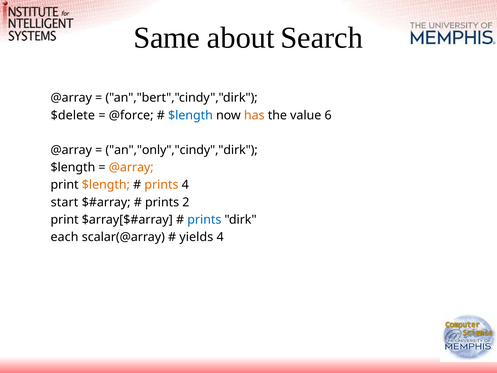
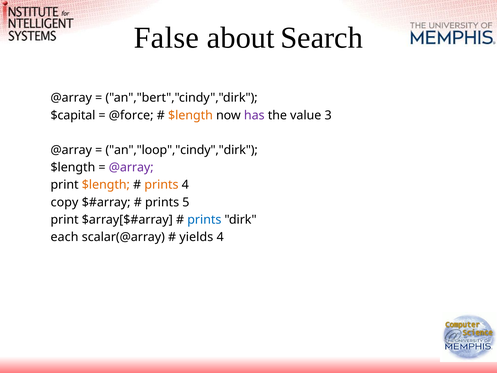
Same: Same -> False (166, 38)
$delete: $delete -> $capital (73, 115)
$length colour: blue -> orange (190, 115)
has colour: orange -> purple (254, 115)
6: 6 -> 3 (328, 115)
an","only","cindy","dirk: an","only","cindy","dirk -> an","loop","cindy","dirk (182, 150)
@array colour: orange -> purple (131, 167)
start: start -> copy (65, 202)
2: 2 -> 5 (186, 202)
